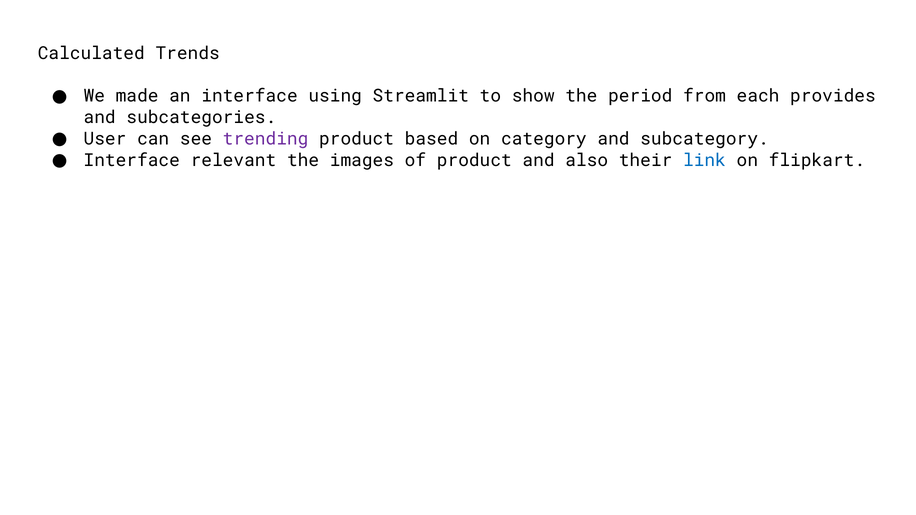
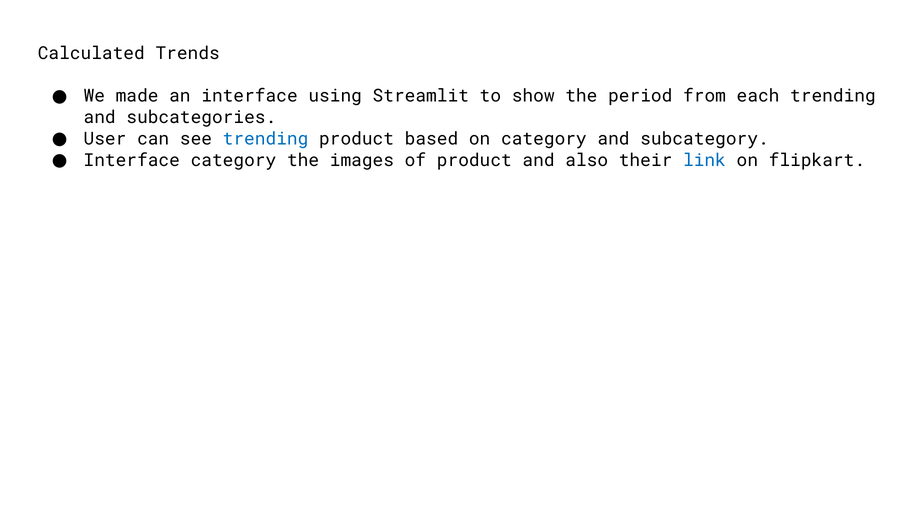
each provides: provides -> trending (833, 96)
trending colour: purple -> blue (266, 139)
Interface relevant: relevant -> category (233, 160)
